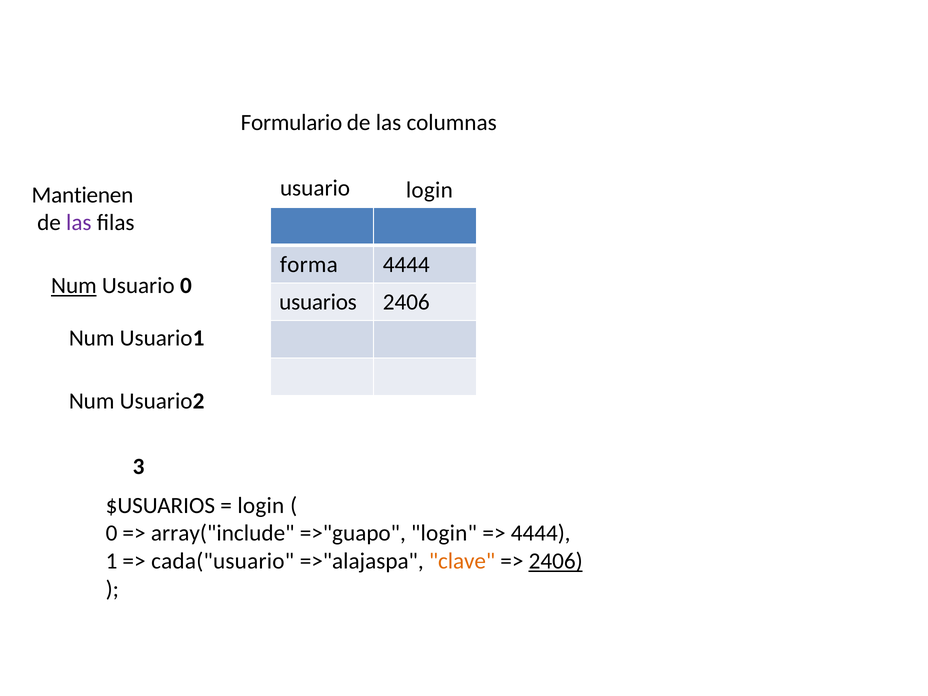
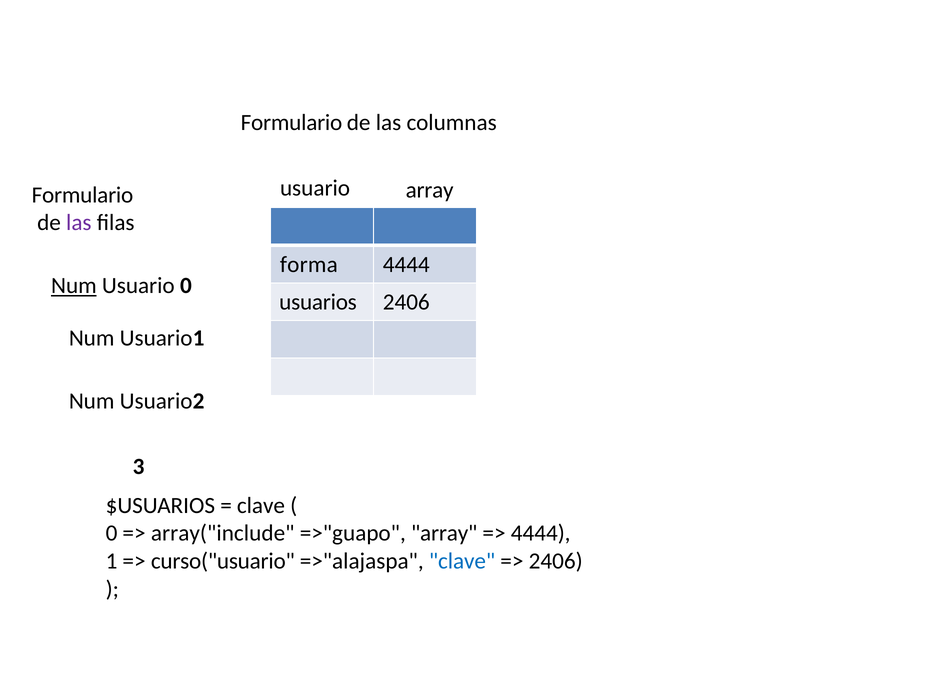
usuario login: login -> array (430, 190)
Mantienen: Mantienen -> Formulario (82, 195)
login: login -> clave (261, 505)
=>"guapo login: login -> array (444, 533)
cada("usuario: cada("usuario -> curso("usuario (223, 561)
clave colour: orange -> blue (462, 561)
2406 underline: present -> none (556, 561)
